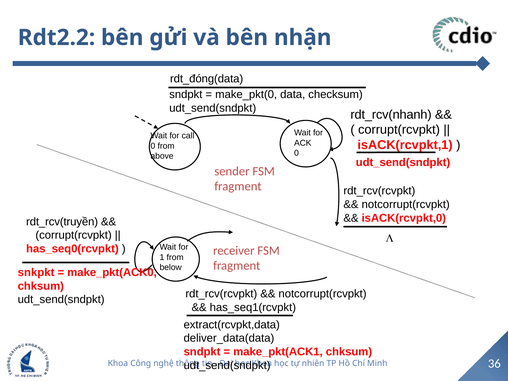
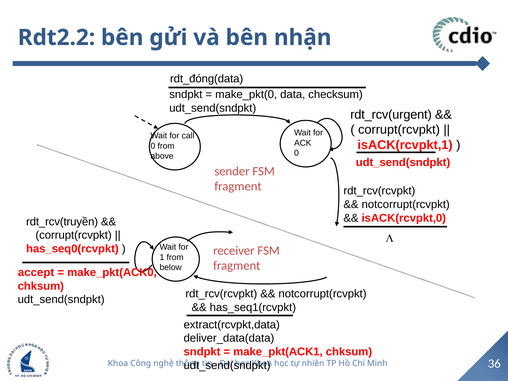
rdt_rcv(nhanh: rdt_rcv(nhanh -> rdt_rcv(urgent (391, 115)
snkpkt: snkpkt -> accept (36, 272)
